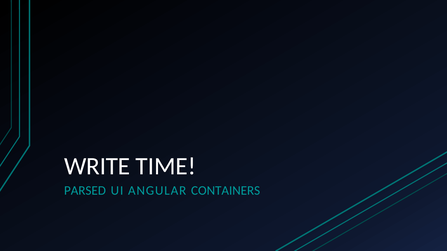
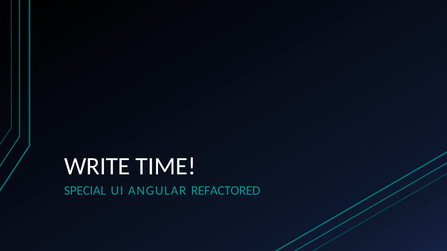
PARSED: PARSED -> SPECIAL (85, 191)
CONTAINERS: CONTAINERS -> REFACTORED (226, 191)
